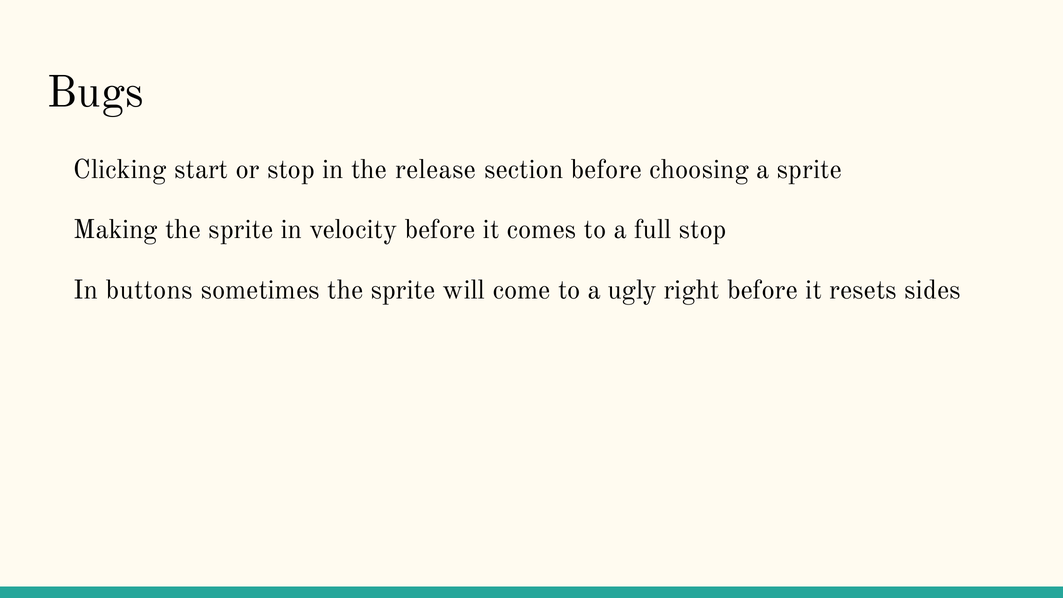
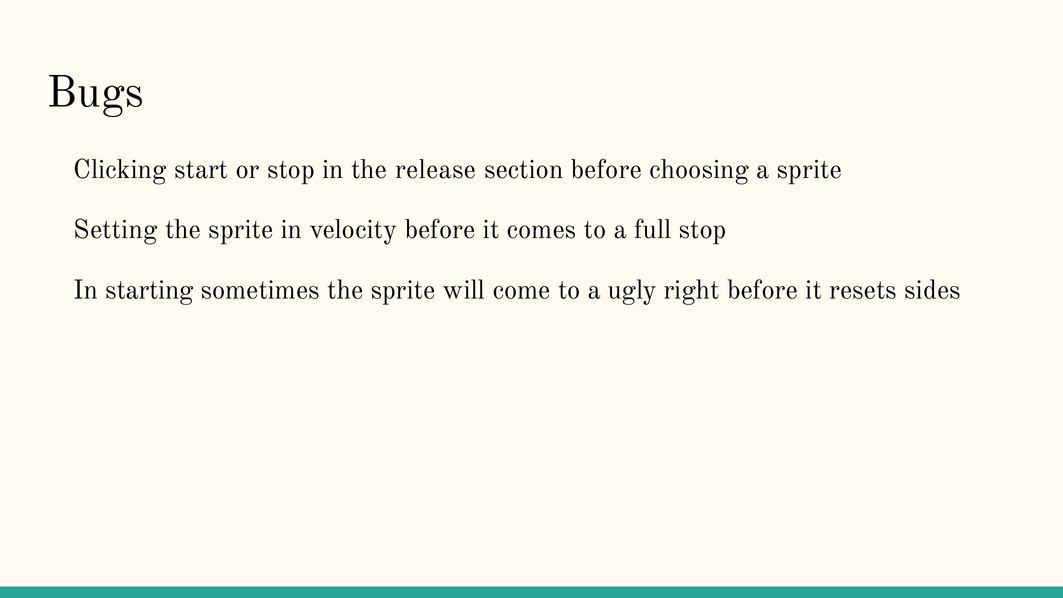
Making: Making -> Setting (115, 230)
buttons: buttons -> starting (150, 290)
